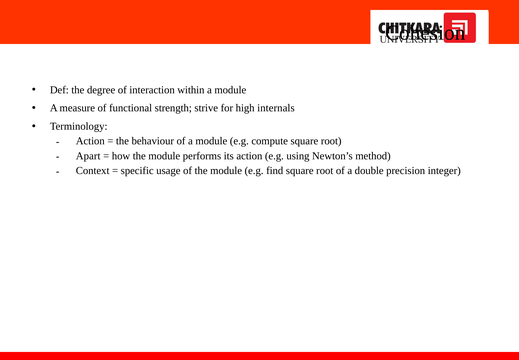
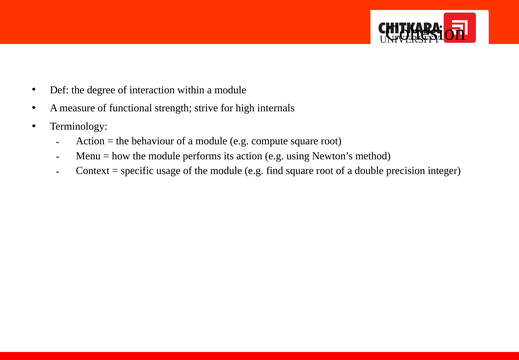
Apart: Apart -> Menu (88, 156)
